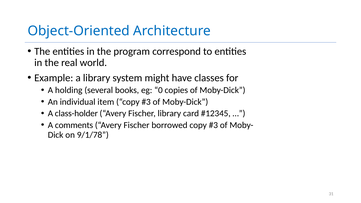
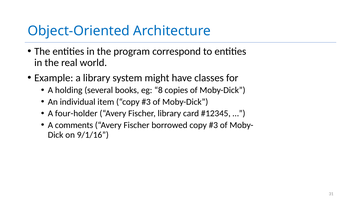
0: 0 -> 8 (158, 90)
class-holder: class-holder -> four-holder (76, 114)
9/1/78: 9/1/78 -> 9/1/16 (93, 135)
